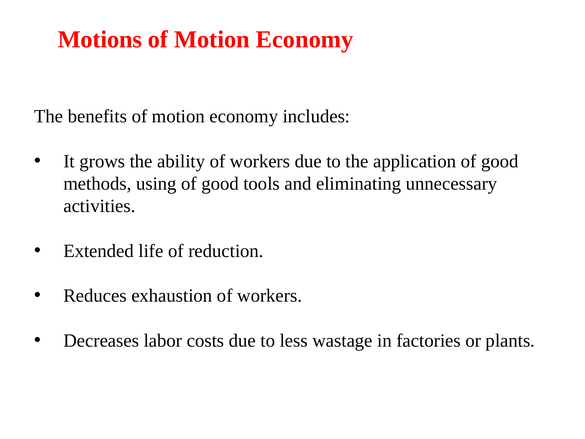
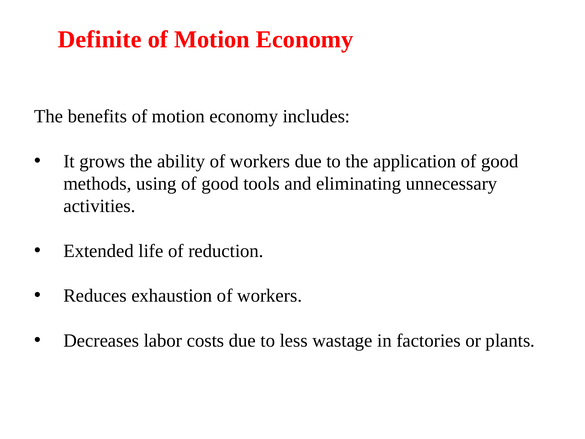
Motions: Motions -> Definite (100, 40)
